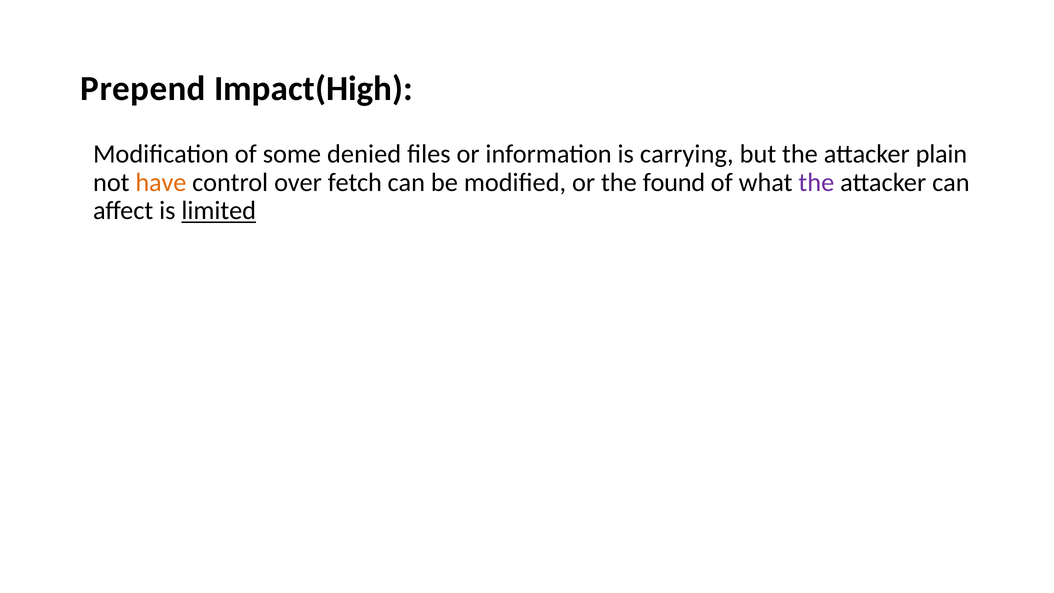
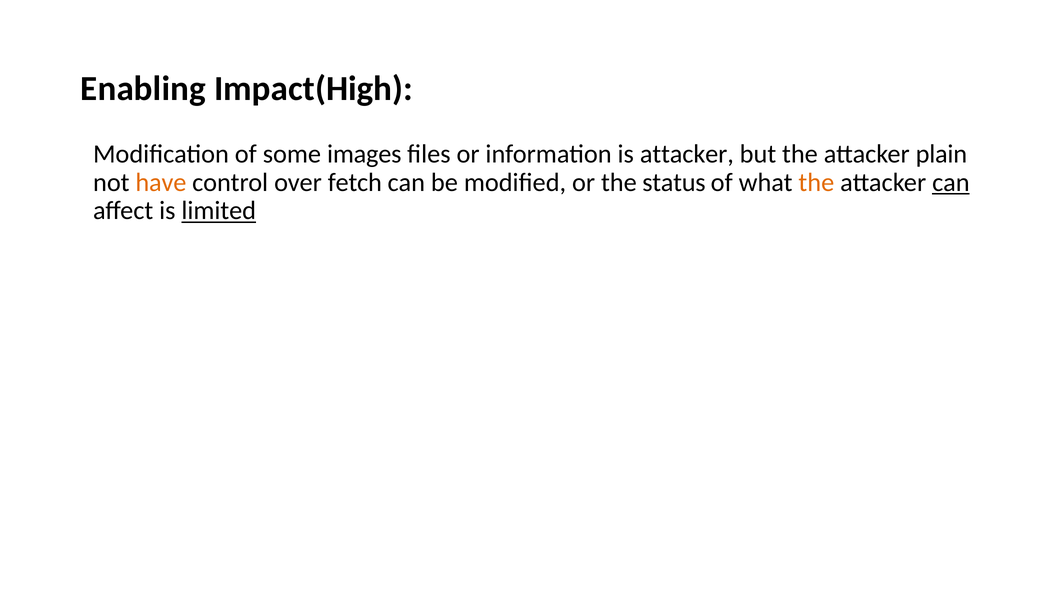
Prepend: Prepend -> Enabling (143, 89)
denied: denied -> images (364, 154)
is carrying: carrying -> attacker (687, 154)
found: found -> status (674, 182)
the colour: purple -> orange (816, 182)
can underline: none -> present (951, 182)
